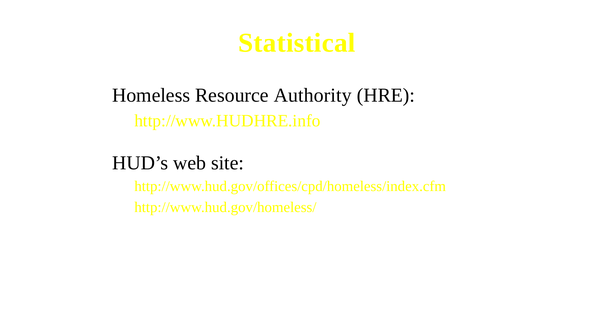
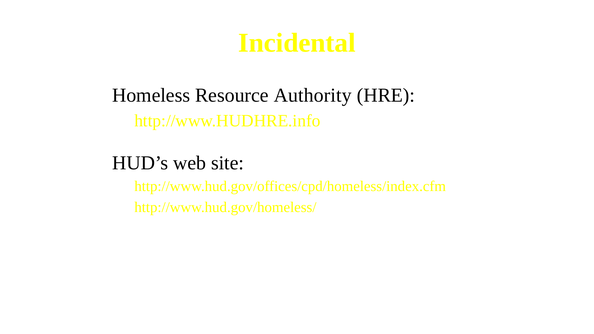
Statistical: Statistical -> Incidental (297, 43)
